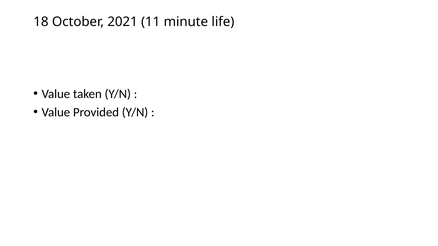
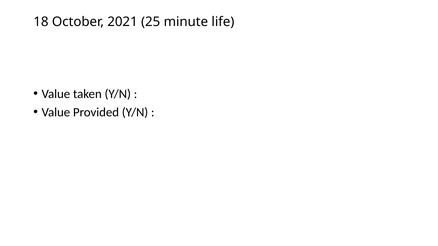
11: 11 -> 25 (151, 22)
